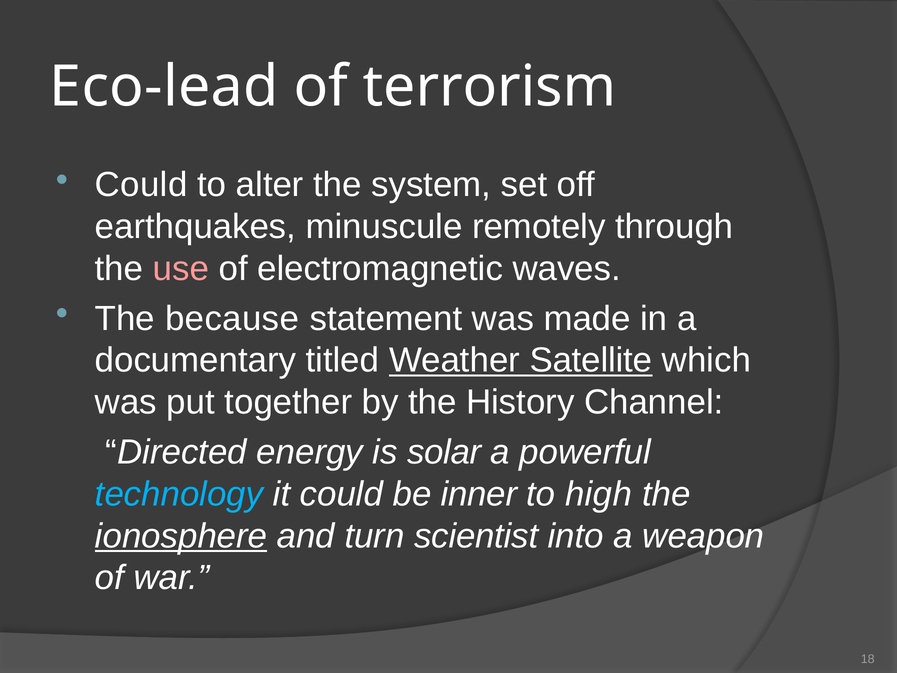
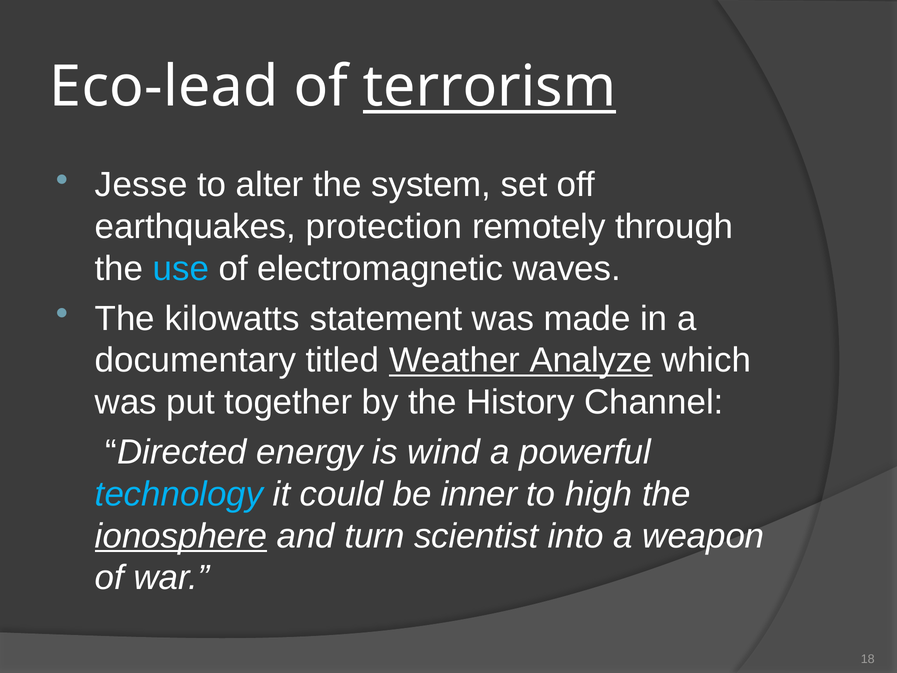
terrorism underline: none -> present (490, 87)
Could: Could -> Jesse (141, 185)
minuscule: minuscule -> protection (384, 227)
use colour: pink -> light blue (181, 269)
because: because -> kilowatts (232, 318)
Satellite: Satellite -> Analyze (591, 360)
solar: solar -> wind (444, 452)
